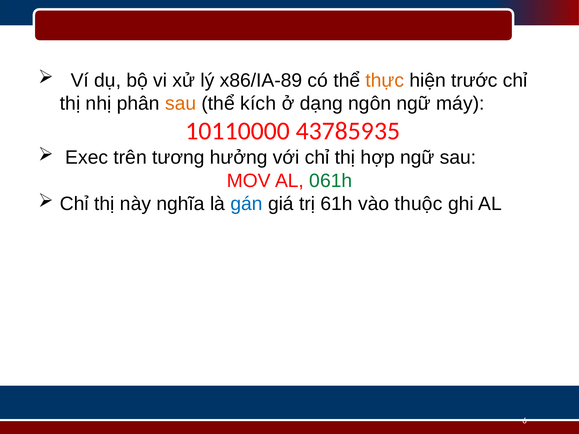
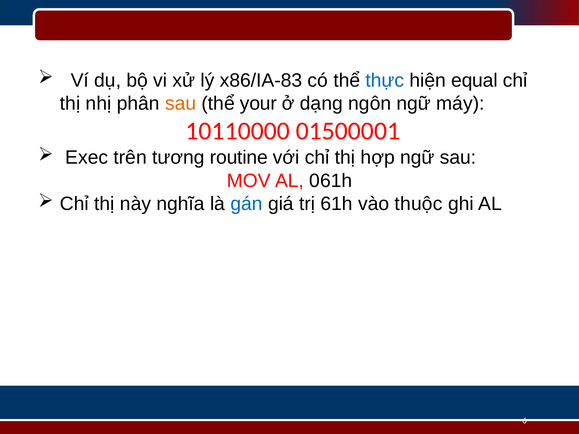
x86/IA-89: x86/IA-89 -> x86/IA-83 (261, 80)
thực colour: orange -> blue (385, 80)
trước: trước -> equal (474, 80)
kích: kích -> your (258, 104)
43785935: 43785935 -> 01500001 (348, 131)
hưởng: hưởng -> routine (239, 158)
061h colour: green -> black (331, 181)
